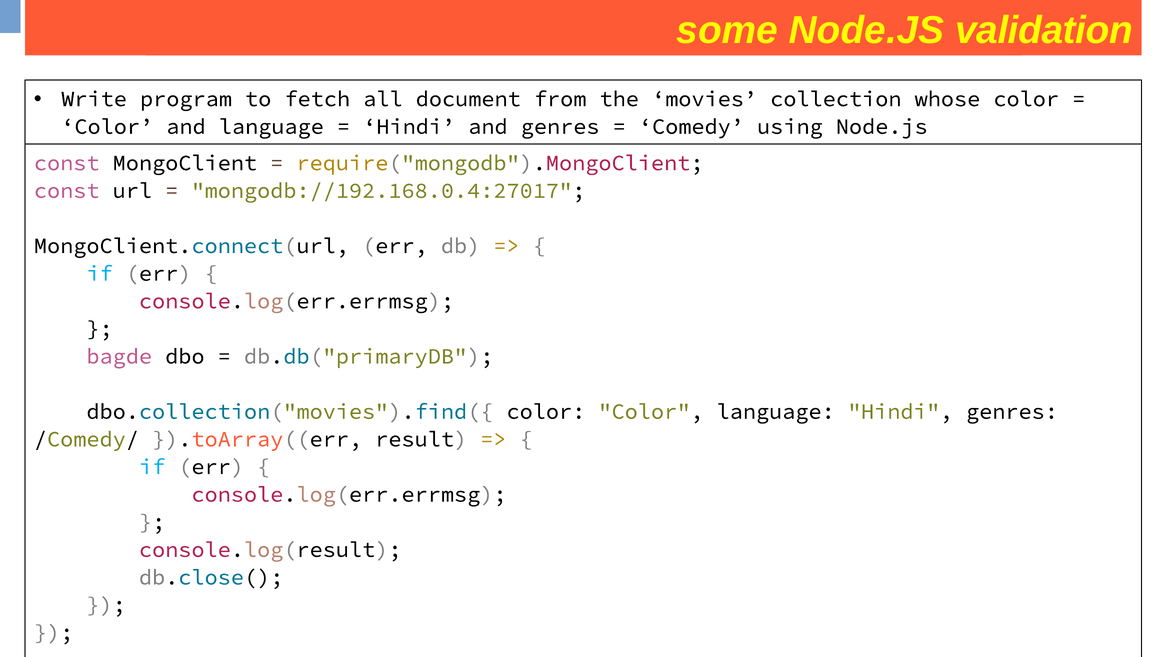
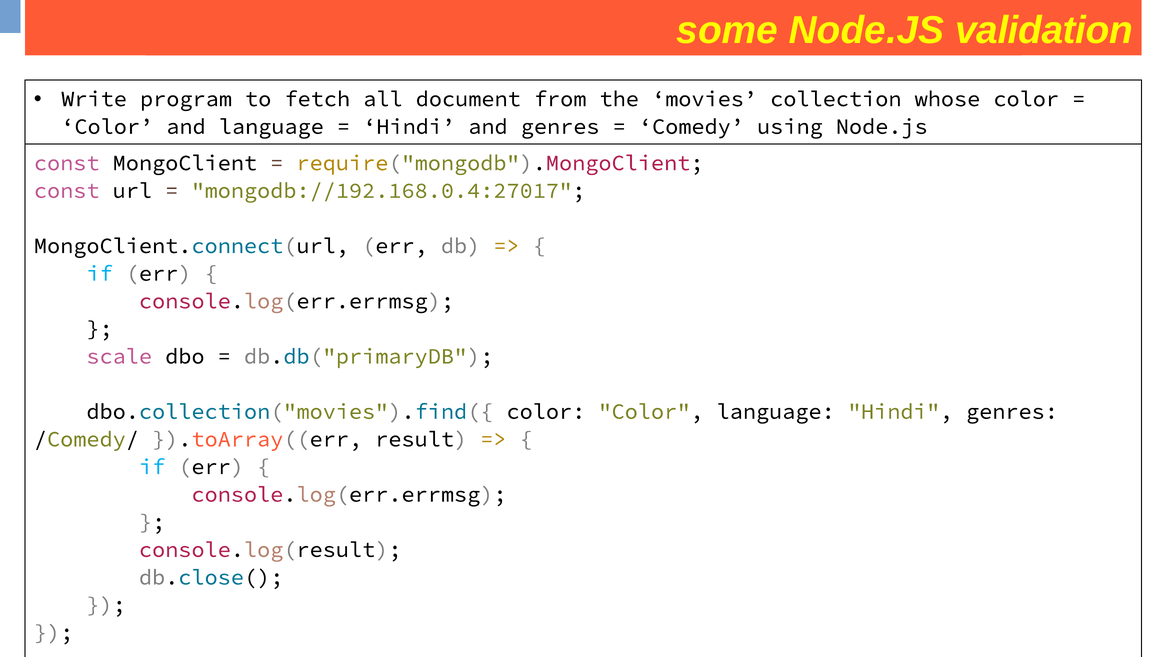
bagde: bagde -> scale (119, 356)
